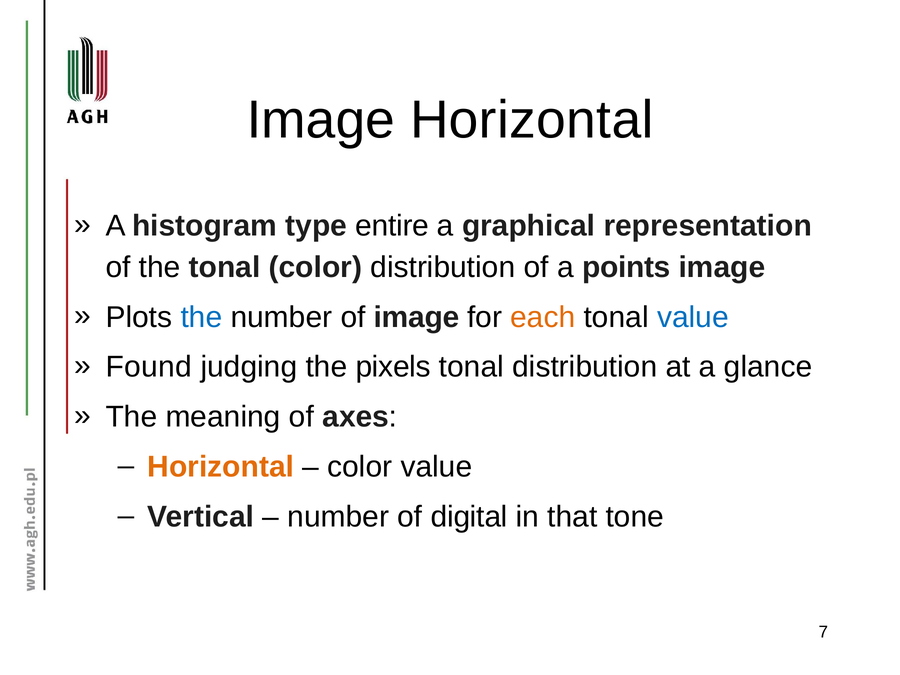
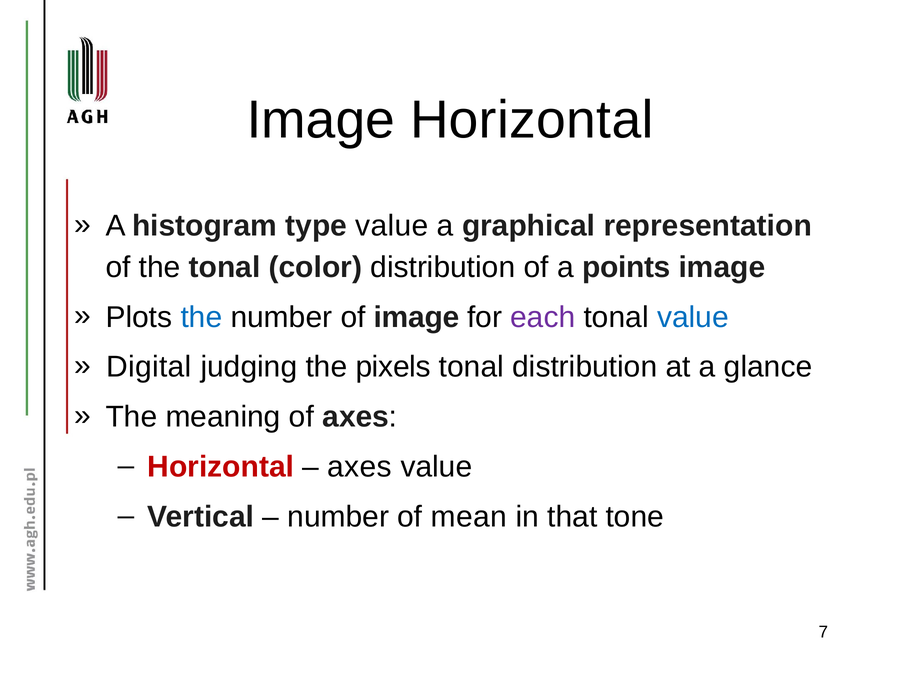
type entire: entire -> value (392, 226)
each colour: orange -> purple (543, 317)
Found: Found -> Digital (149, 367)
Horizontal colour: orange -> red (221, 467)
color: color -> axes (360, 467)
digital: digital -> mean (469, 517)
